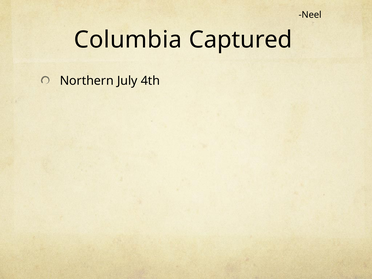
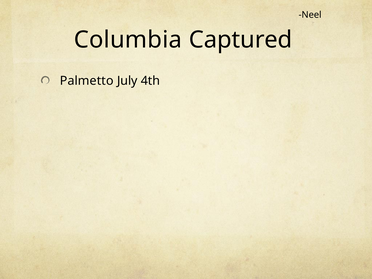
Northern: Northern -> Palmetto (87, 81)
